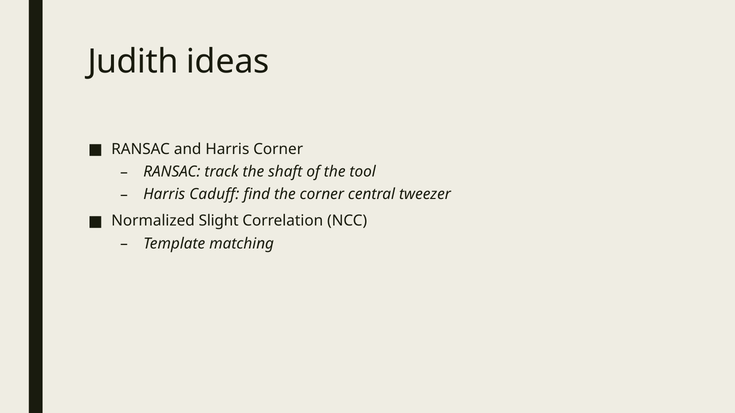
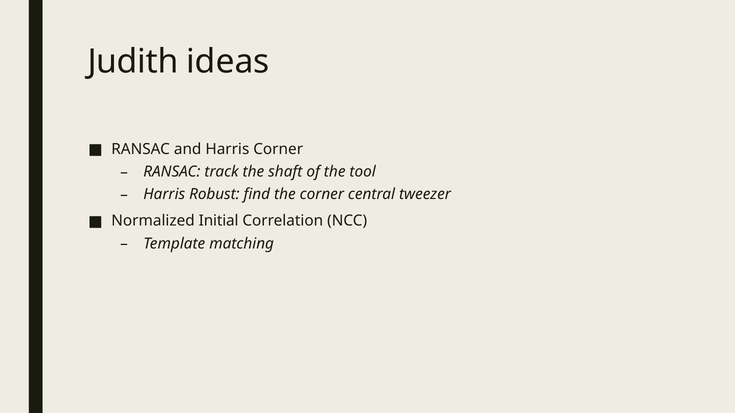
Caduff: Caduff -> Robust (214, 195)
Slight: Slight -> Initial (219, 221)
